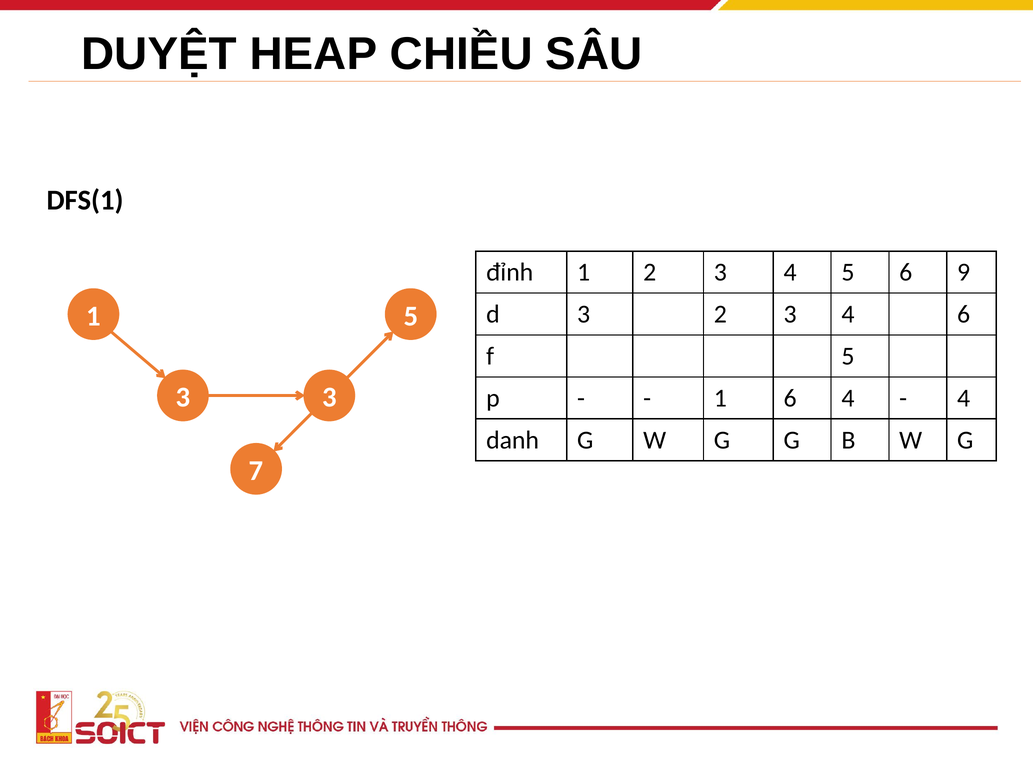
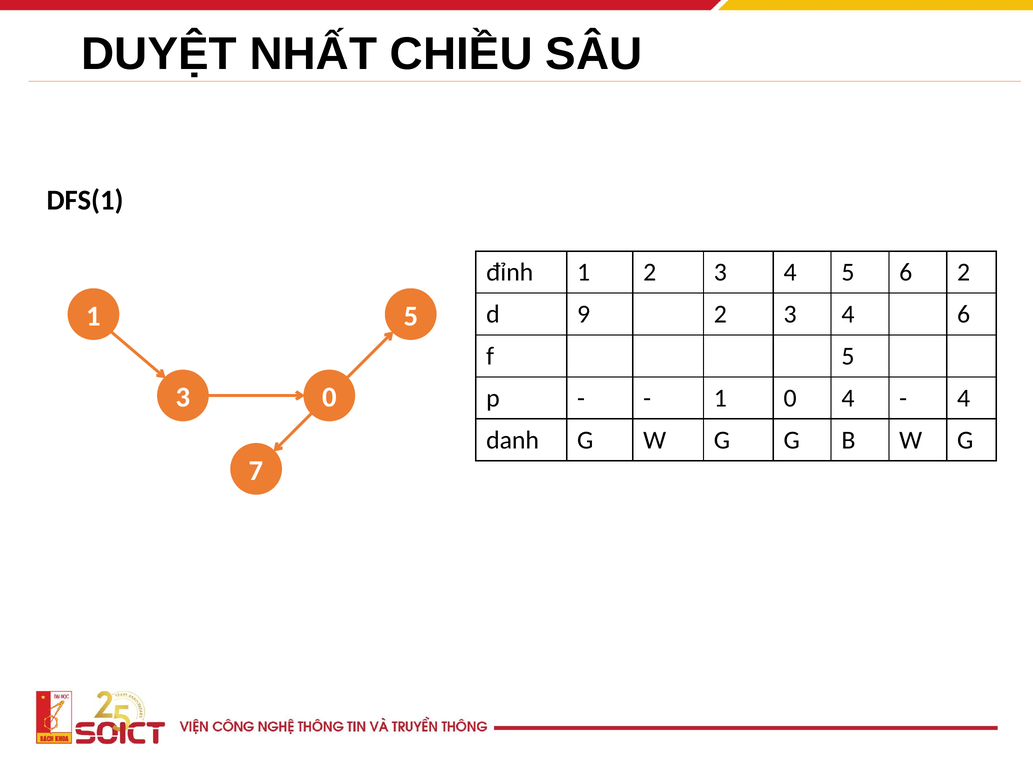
HEAP: HEAP -> NHẤT (313, 54)
6 9: 9 -> 2 (964, 272)
d 3: 3 -> 9 (584, 314)
3 3: 3 -> 0 (329, 397)
1 6: 6 -> 0 (790, 398)
